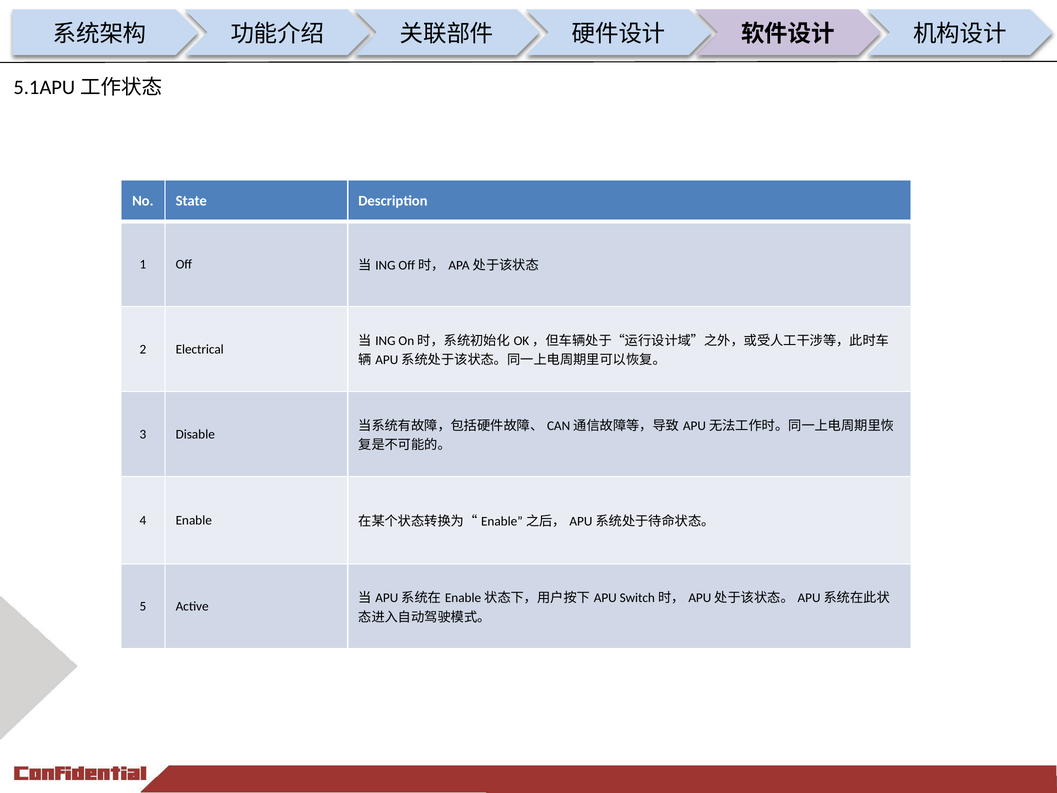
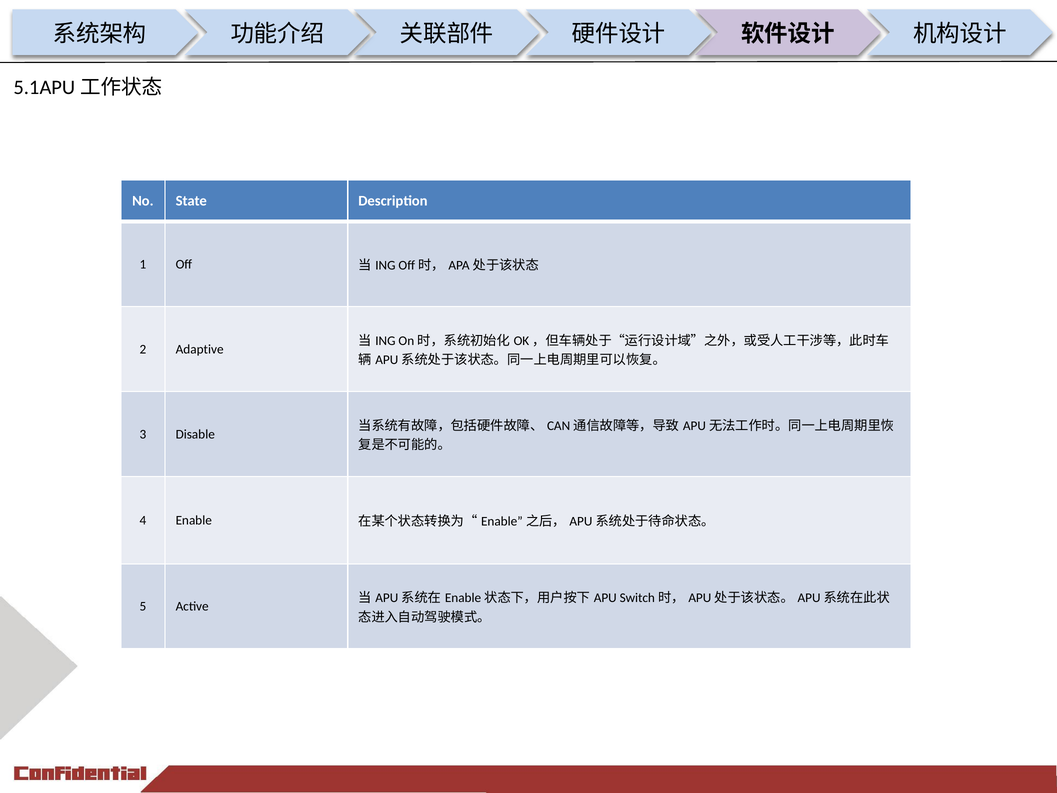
Electrical: Electrical -> Adaptive (200, 349)
